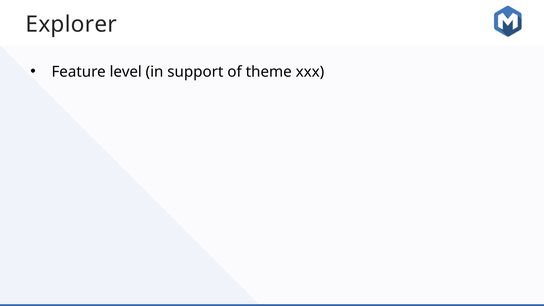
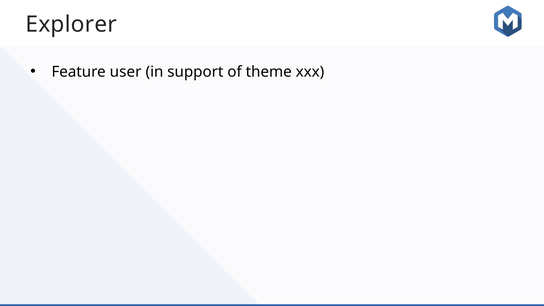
level: level -> user (126, 72)
